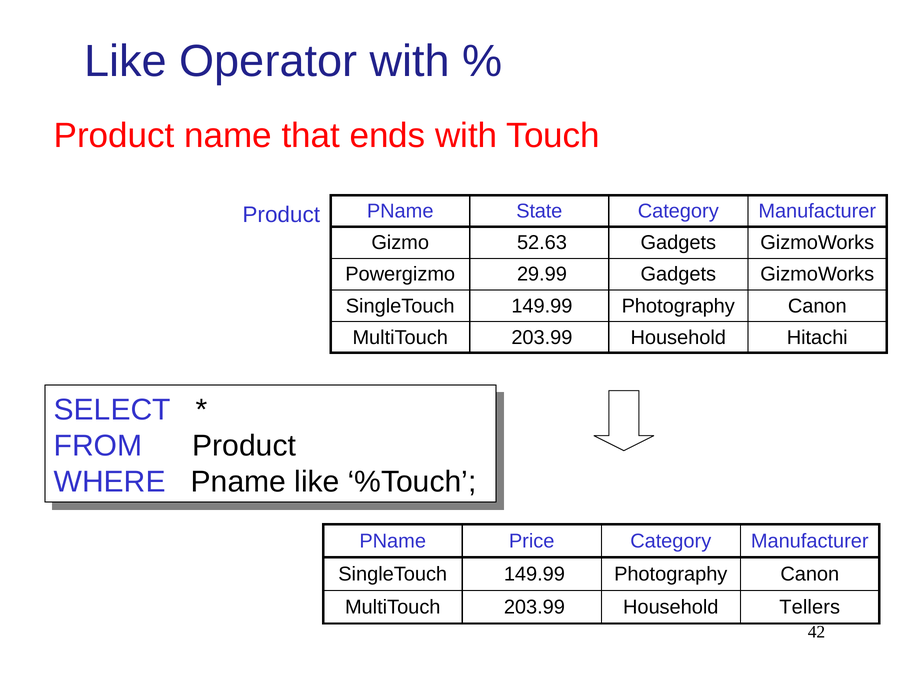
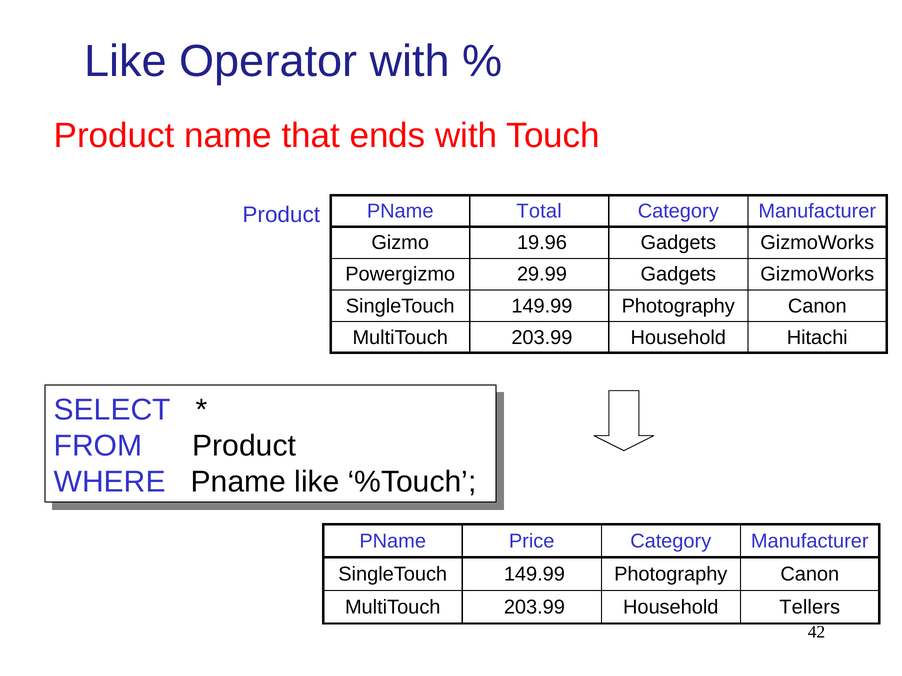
State: State -> Total (539, 211)
52.63: 52.63 -> 19.96 (542, 243)
